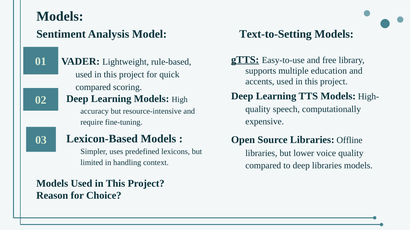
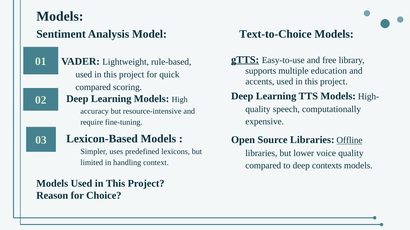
Text-to-Setting: Text-to-Setting -> Text-to-Choice (275, 34)
Offline underline: none -> present (350, 141)
deep libraries: libraries -> contexts (327, 166)
